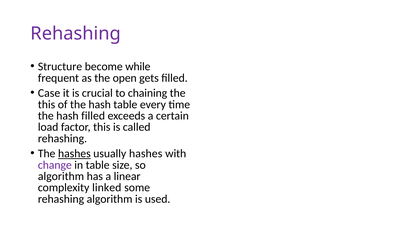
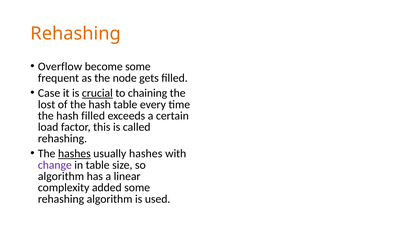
Rehashing colour: purple -> orange (76, 34)
Structure: Structure -> Overflow (60, 66)
become while: while -> some (138, 66)
open: open -> node (125, 78)
crucial underline: none -> present (97, 93)
this: this -> lost (47, 104)
linked: linked -> added (107, 187)
